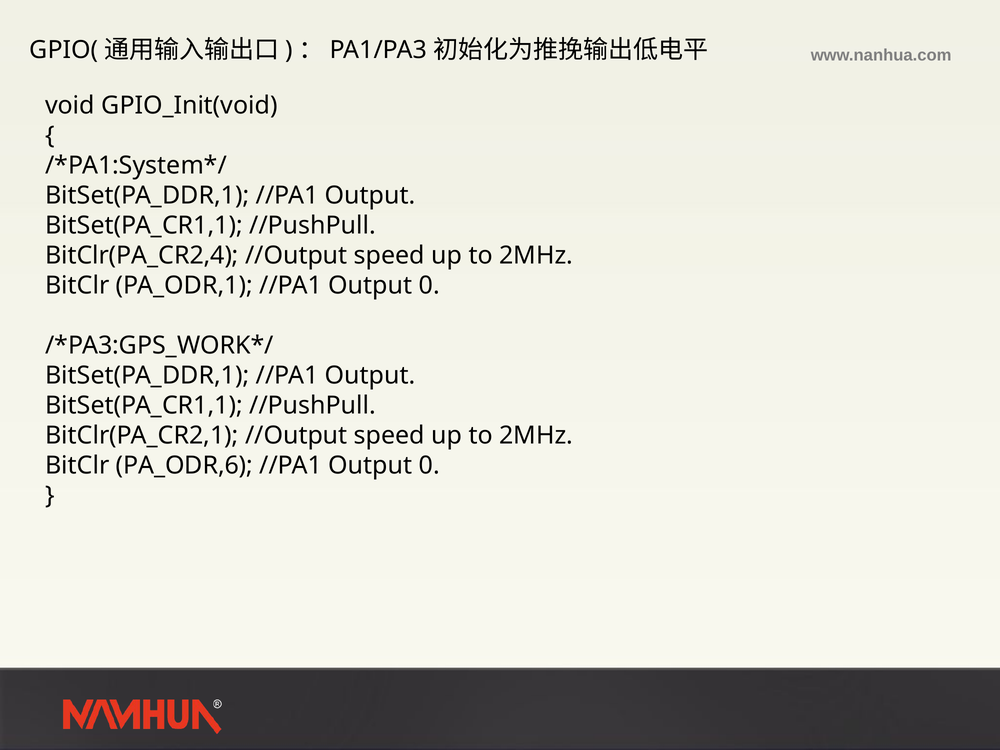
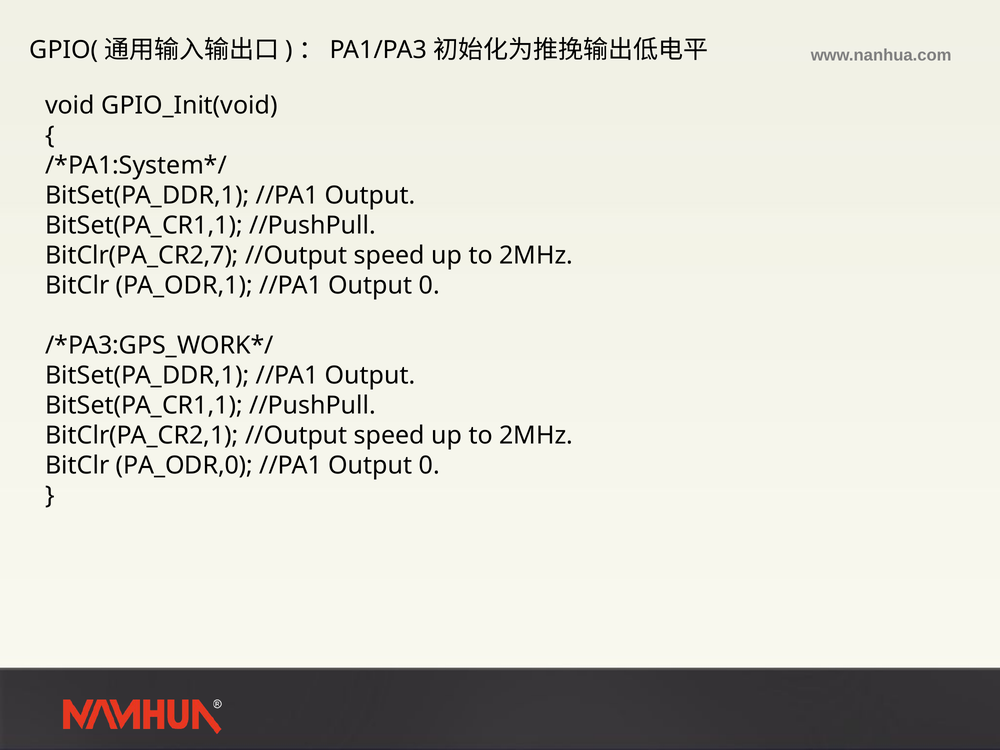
BitClr(PA_CR2,4: BitClr(PA_CR2,4 -> BitClr(PA_CR2,7 (142, 255)
PA_ODR,6: PA_ODR,6 -> PA_ODR,0 (184, 465)
